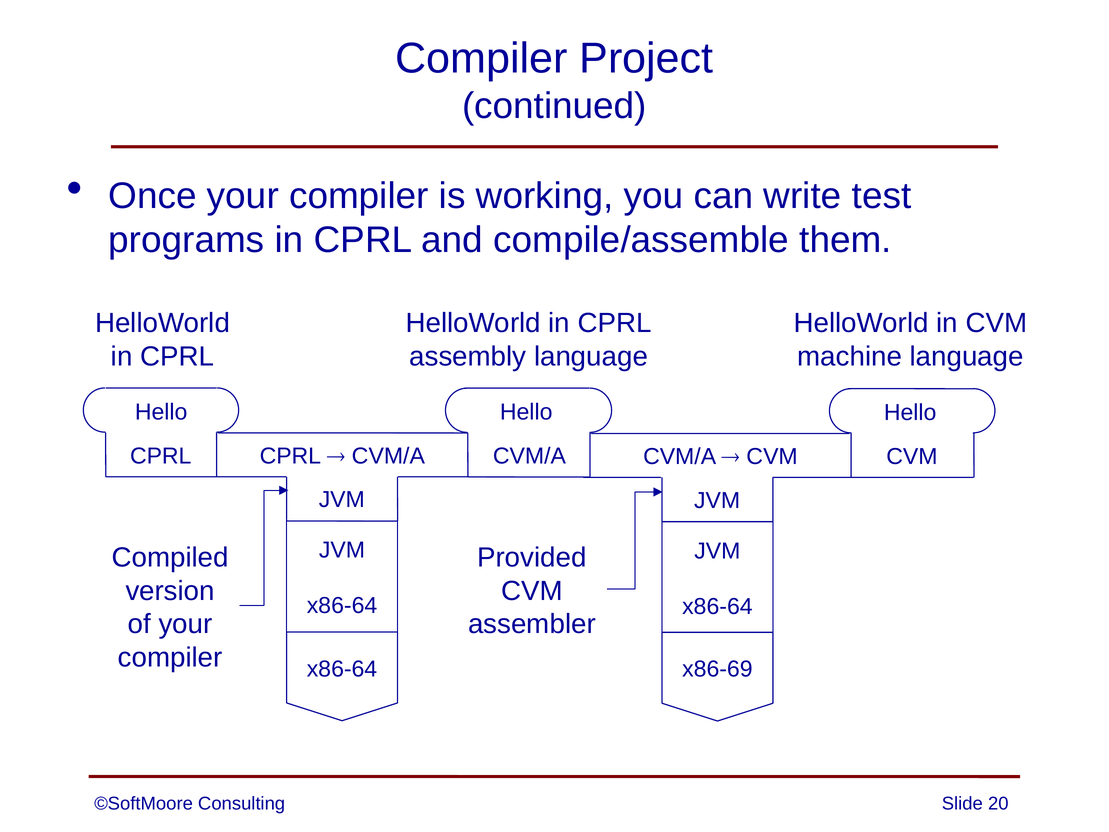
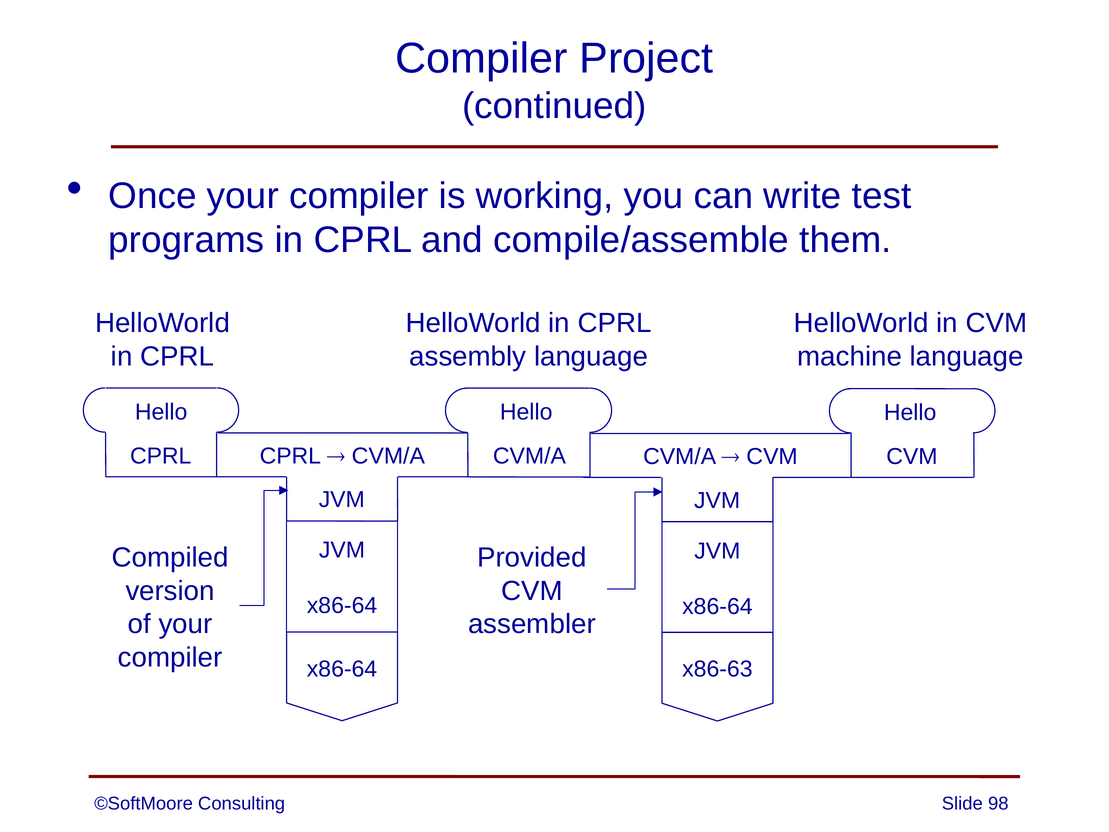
x86-69: x86-69 -> x86-63 (717, 669)
20: 20 -> 98 (998, 803)
